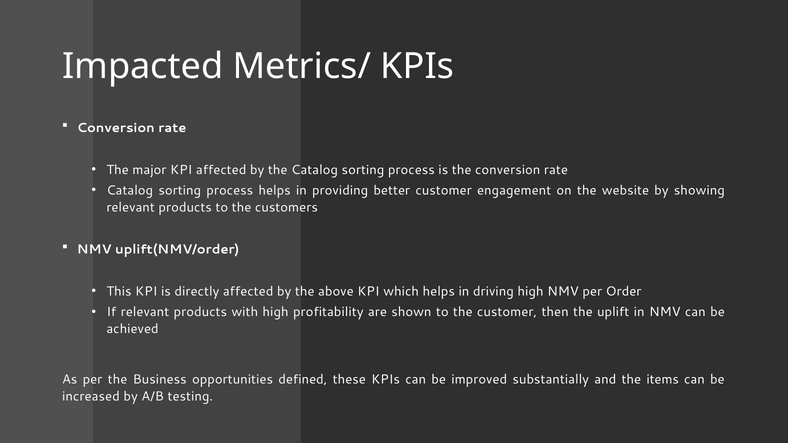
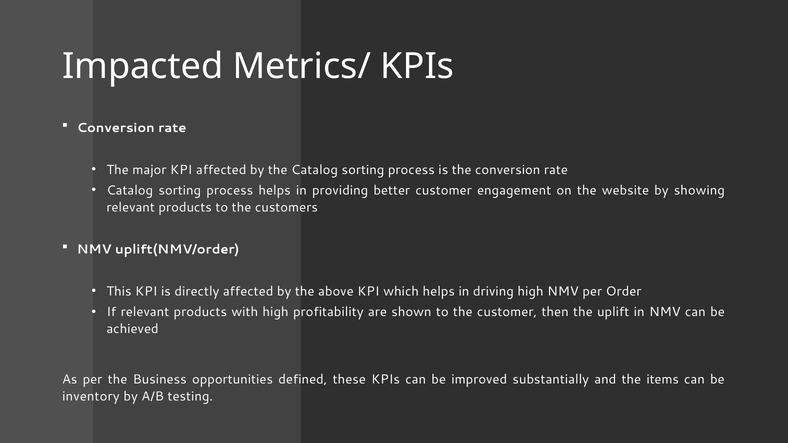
increased: increased -> inventory (91, 397)
